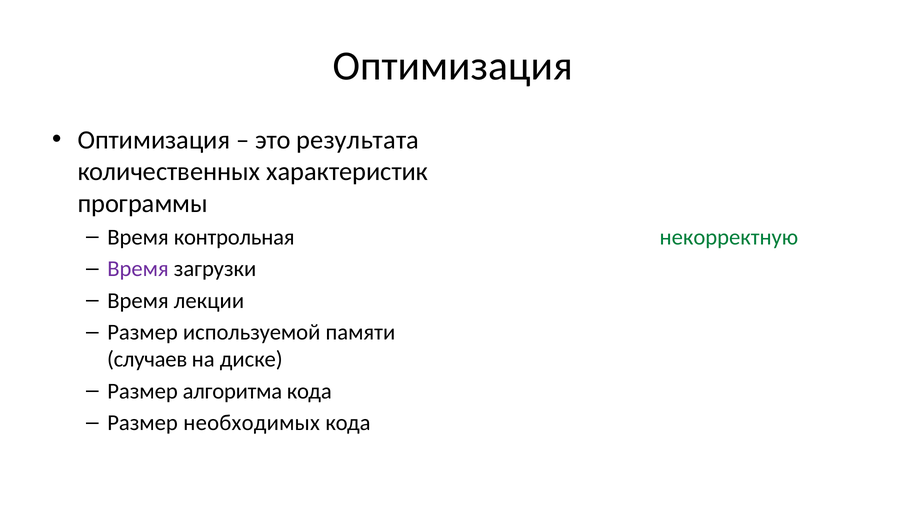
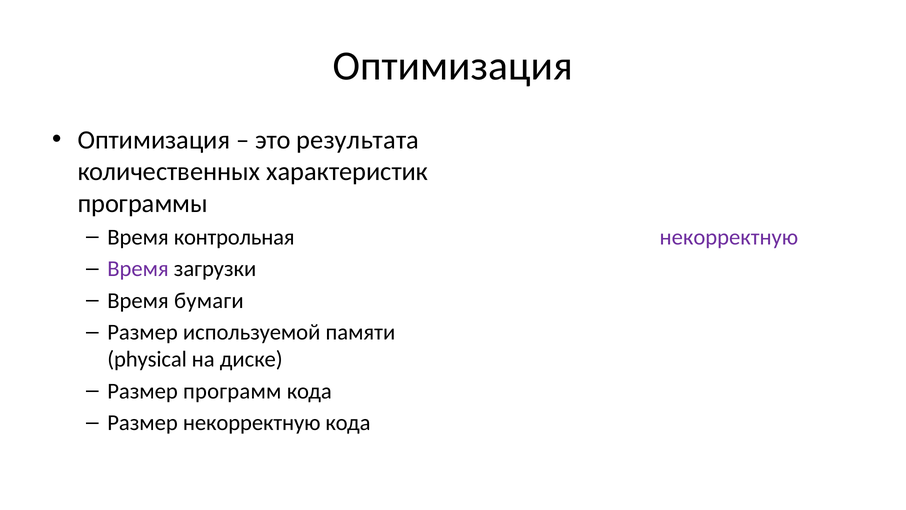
некорректную colour: green -> purple (729, 237)
лекции: лекции -> бумаги (209, 300)
случаев: случаев -> physical (147, 359)
алгоритма: алгоритма -> программ (232, 391)
Размер необходимых: необходимых -> некорректную (252, 423)
